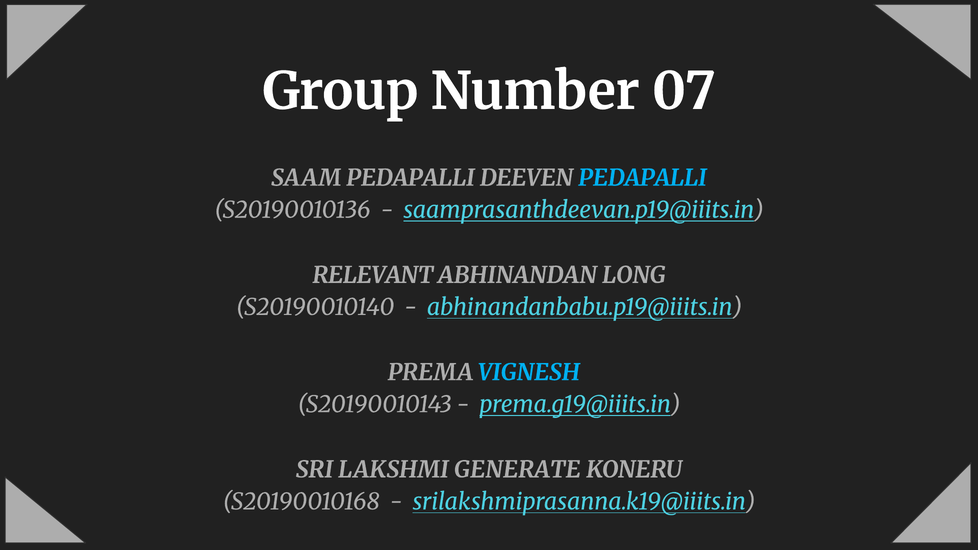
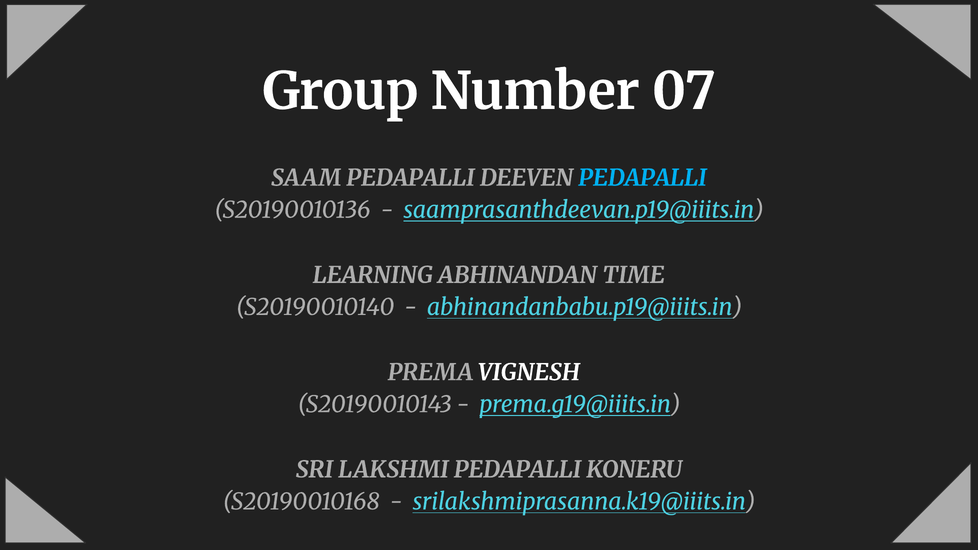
RELEVANT: RELEVANT -> LEARNING (373, 275)
LONG: LONG -> TIME (634, 275)
VIGNESH colour: light blue -> white (529, 373)
LAKSHMI GENERATE: GENERATE -> PEDAPALLI (518, 470)
